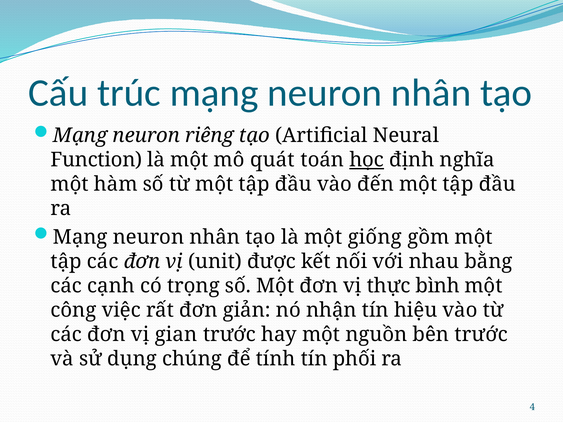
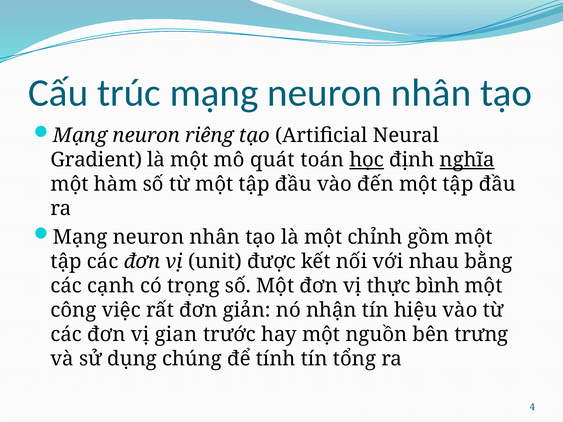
Function: Function -> Gradient (96, 160)
nghĩa underline: none -> present (467, 160)
giống: giống -> chỉnh (375, 237)
bên trước: trước -> trưng (481, 335)
phối: phối -> tổng (354, 359)
